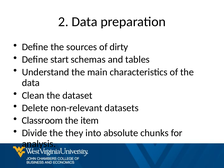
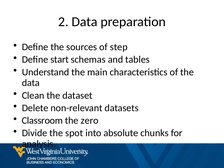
dirty: dirty -> step (119, 47)
item: item -> zero (90, 120)
they: they -> spot (74, 133)
